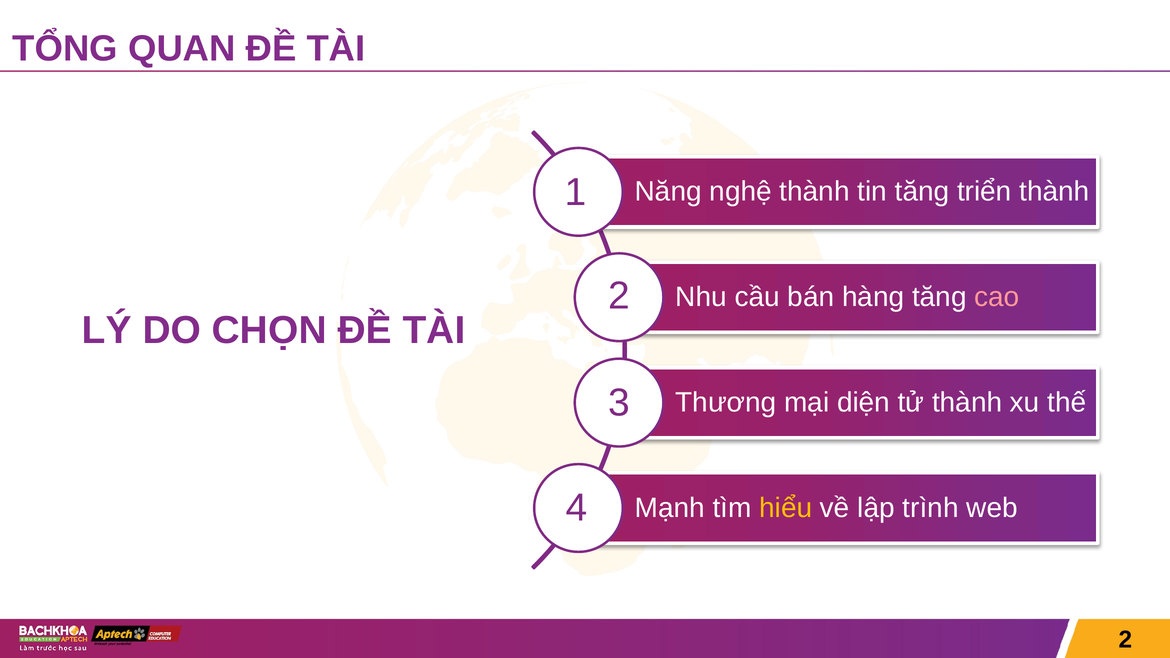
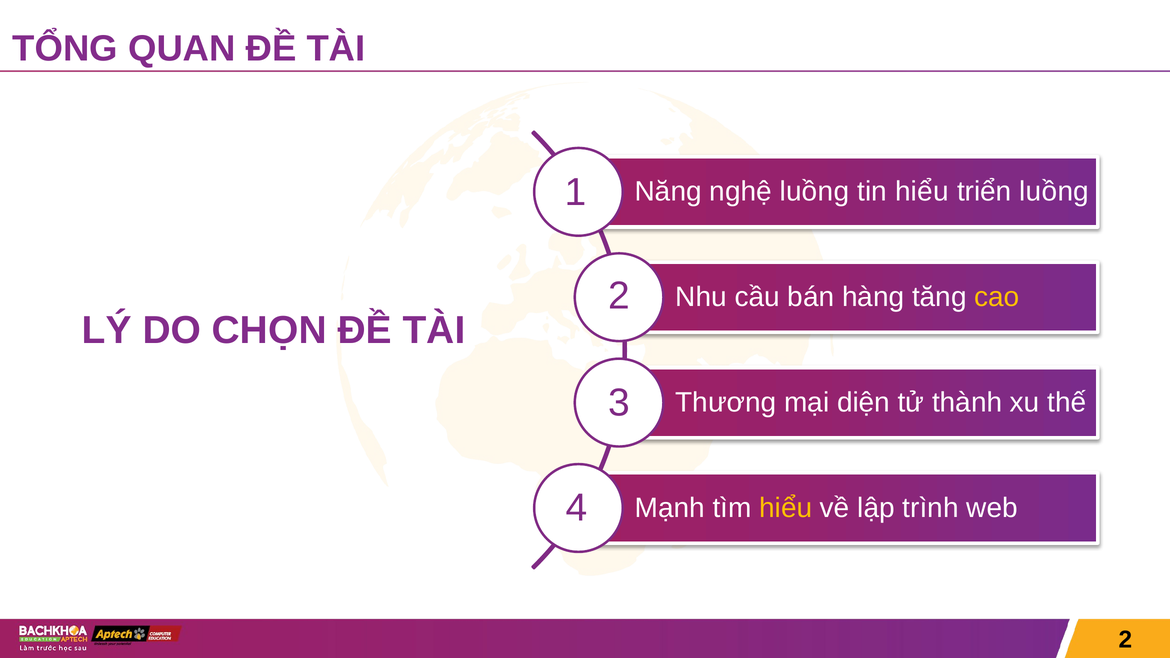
nghệ thành: thành -> luồng (814, 192)
tin tăng: tăng -> hiểu (922, 192)
triển thành: thành -> luồng (1054, 192)
cao colour: pink -> yellow (997, 297)
